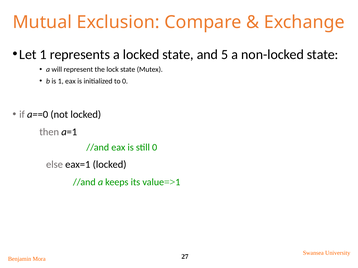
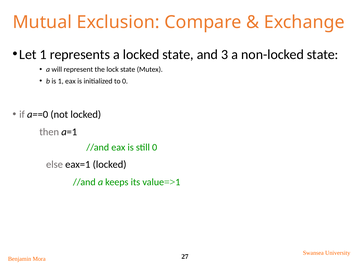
5: 5 -> 3 (225, 55)
